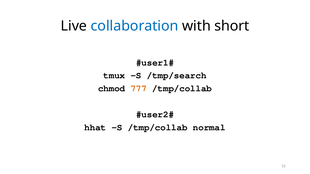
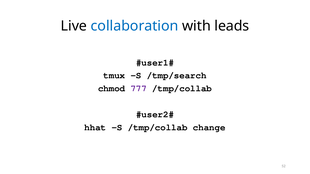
short: short -> leads (232, 26)
777 colour: orange -> purple (139, 89)
normal: normal -> change (209, 128)
